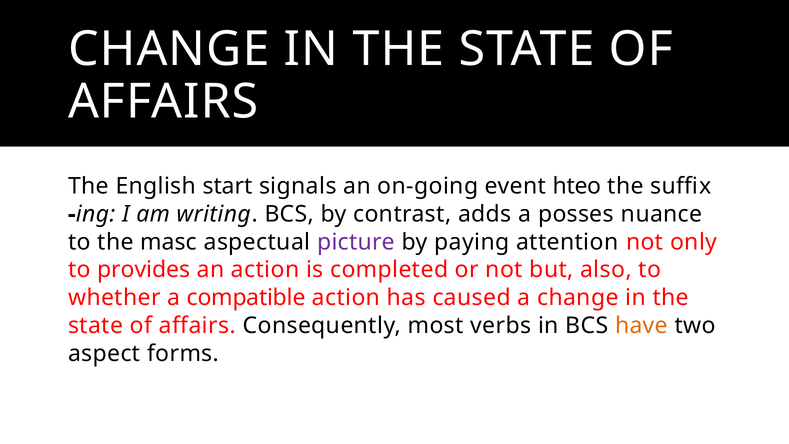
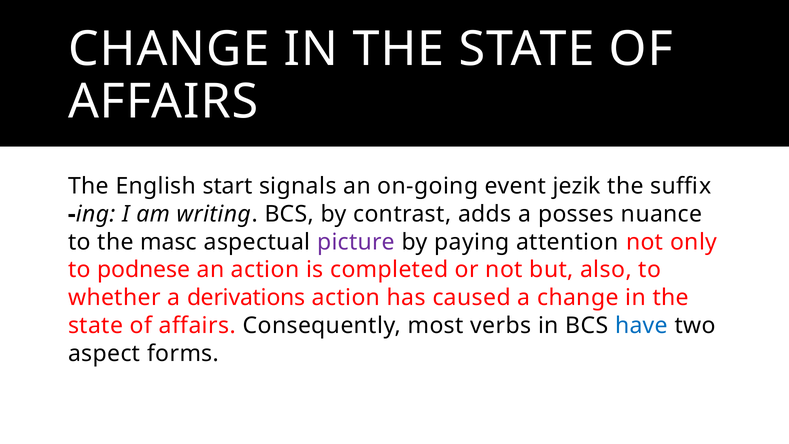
hteo: hteo -> jezik (577, 186)
provides: provides -> podnese (144, 270)
compatible: compatible -> derivations (246, 298)
have colour: orange -> blue (641, 326)
